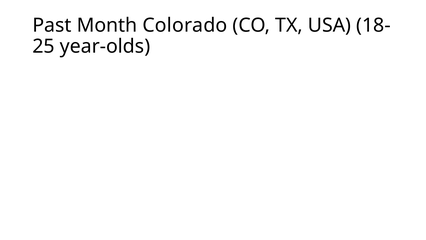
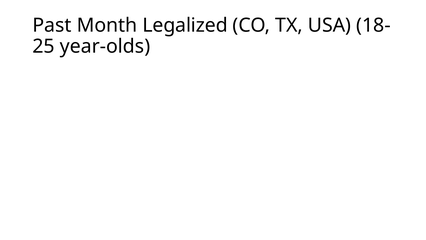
Colorado: Colorado -> Legalized (185, 25)
